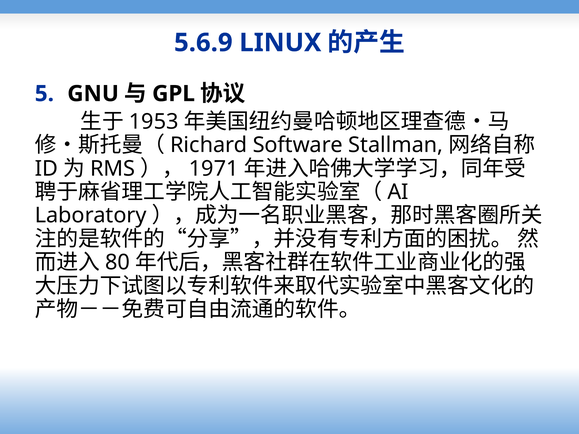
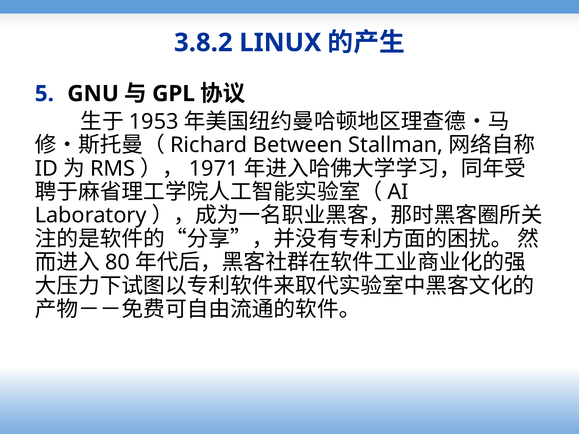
5.6.9: 5.6.9 -> 3.8.2 (203, 43)
Software: Software -> Between (298, 145)
